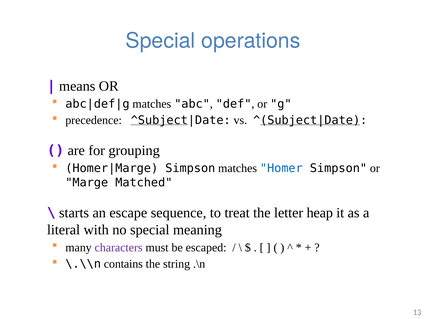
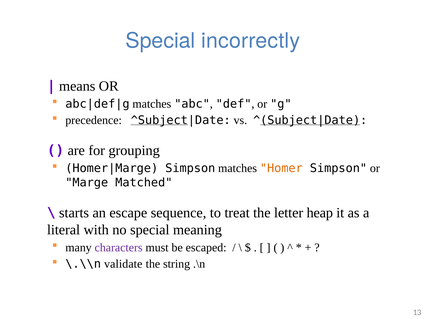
operations: operations -> incorrectly (251, 41)
Homer colour: blue -> orange (281, 169)
contains: contains -> validate (123, 265)
